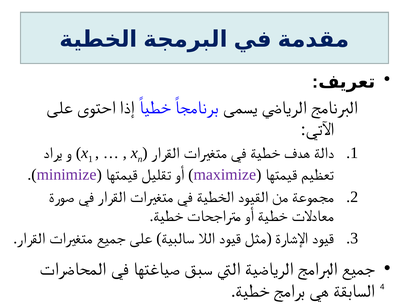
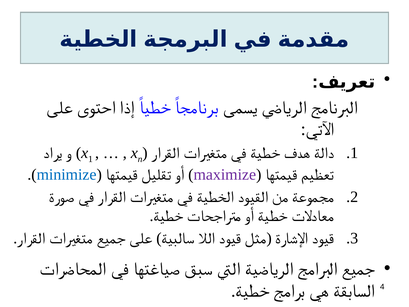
minimize colour: purple -> blue (67, 174)
